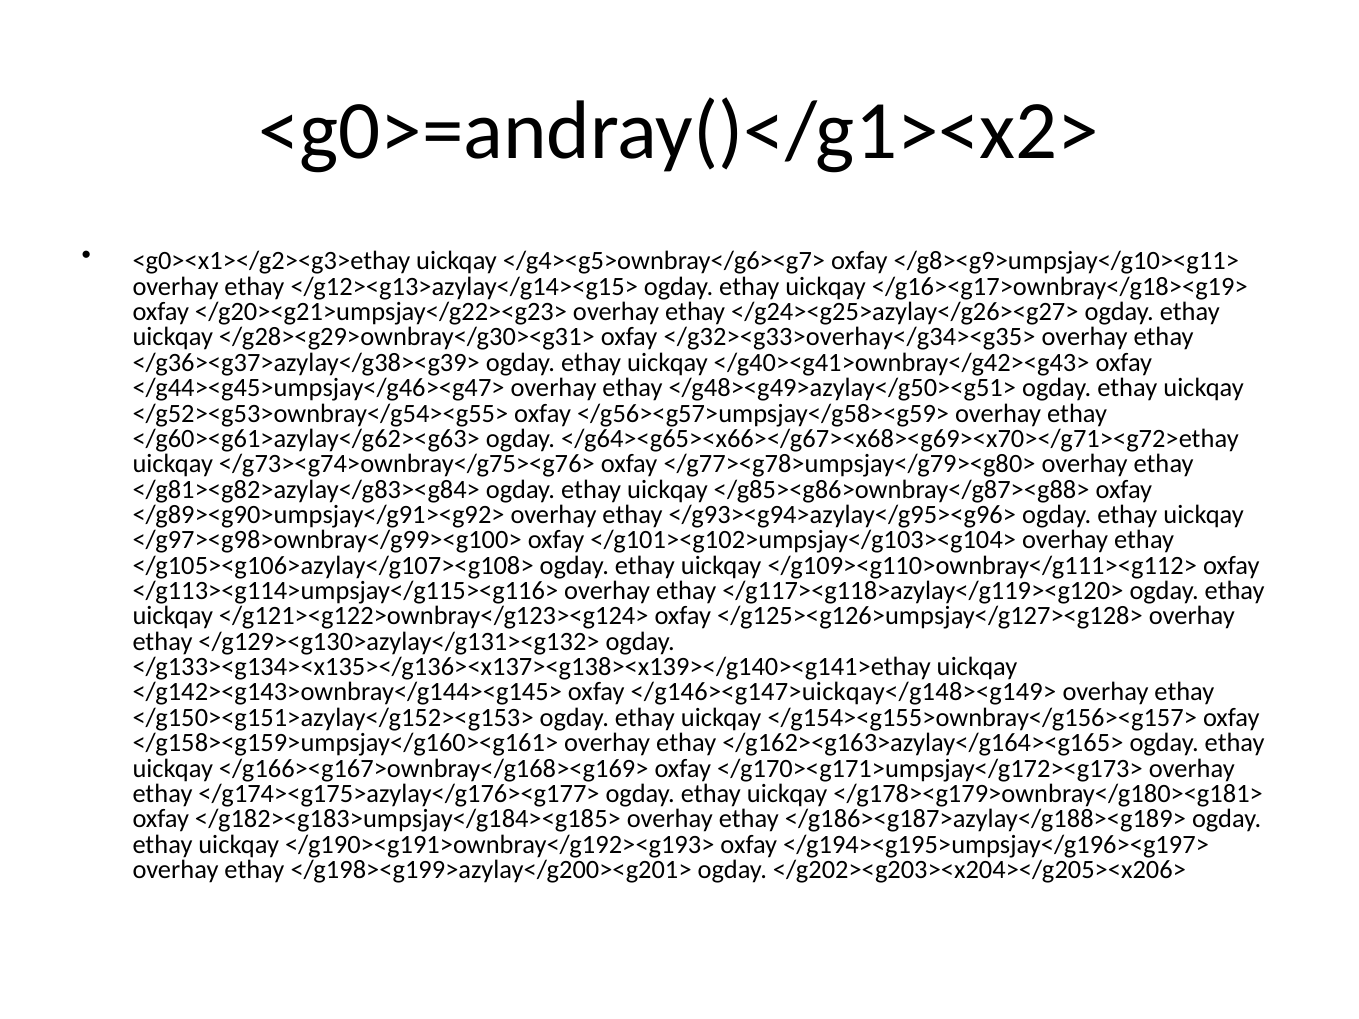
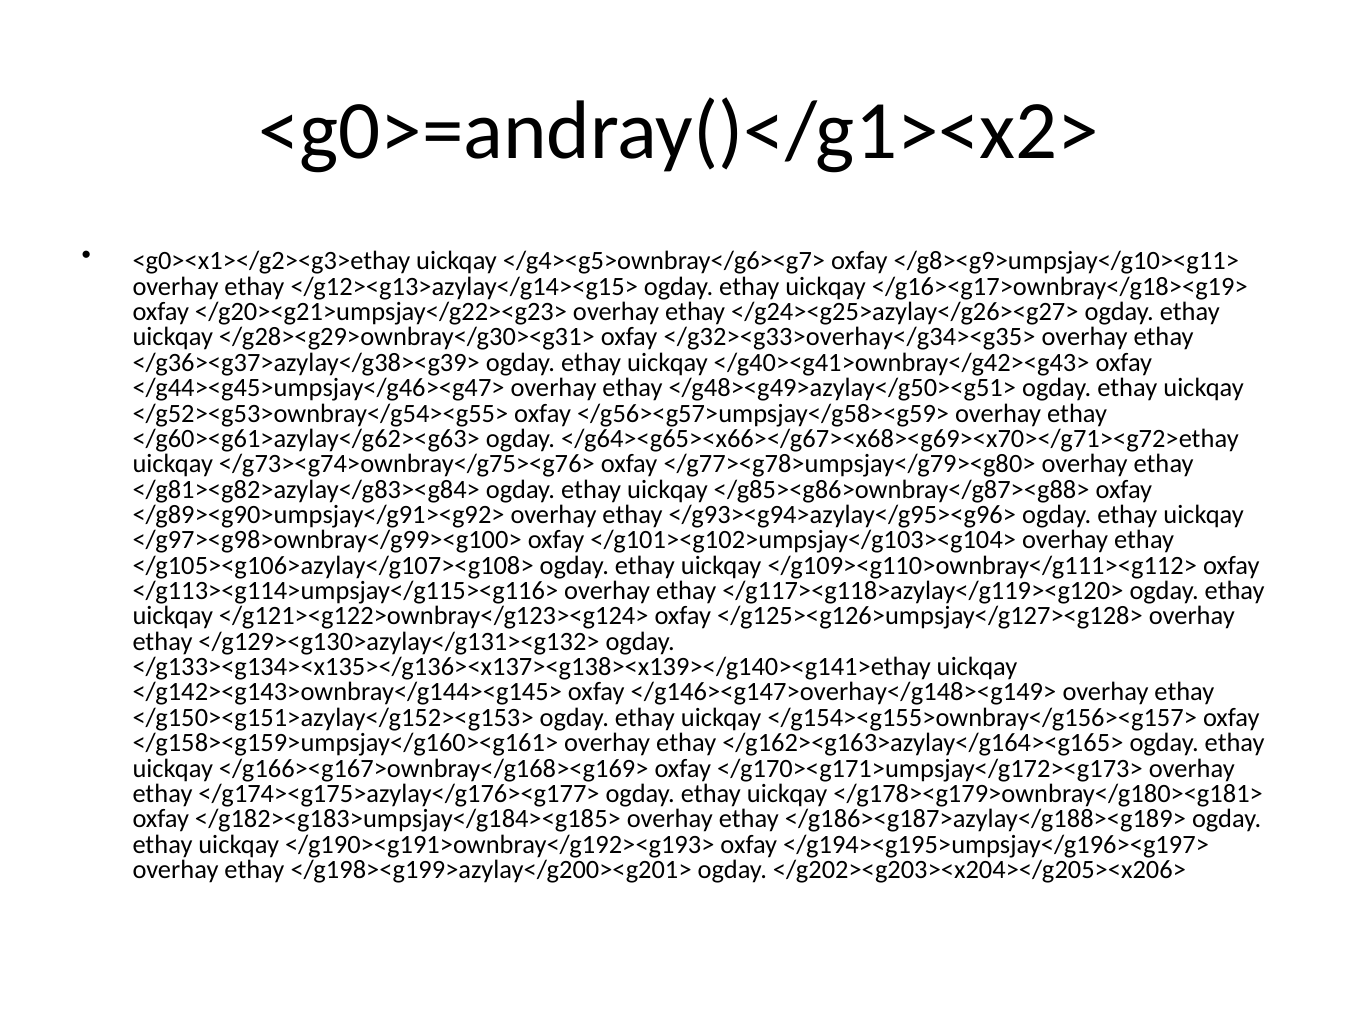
</g146><g147>uickqay</g148><g149>: </g146><g147>uickqay</g148><g149> -> </g146><g147>overhay</g148><g149> (843, 692)
